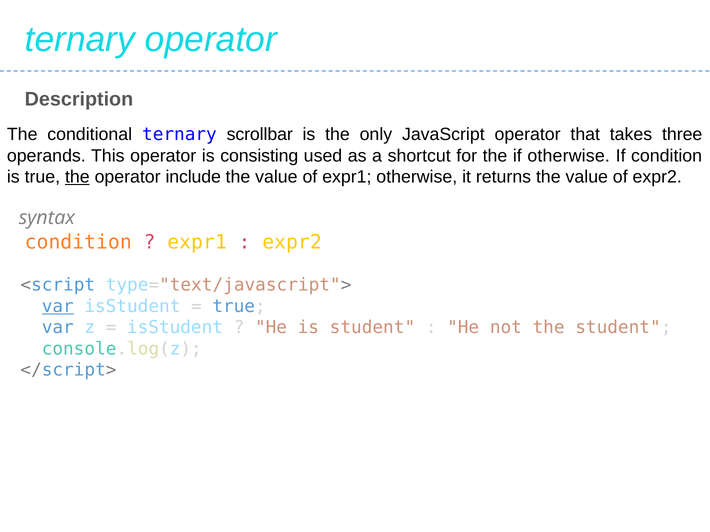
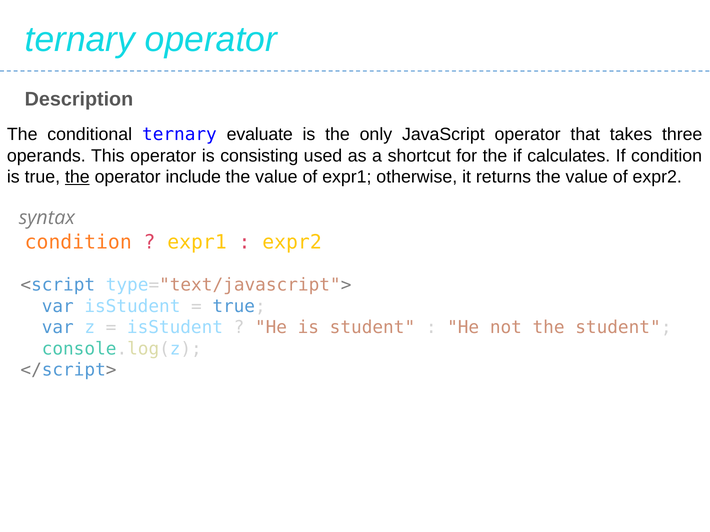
scrollbar: scrollbar -> evaluate (260, 135)
if otherwise: otherwise -> calculates (569, 156)
var underline: present -> none (58, 307)
